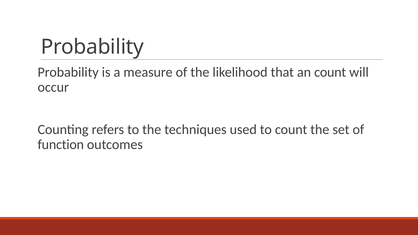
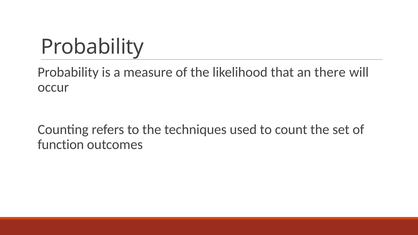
an count: count -> there (330, 72)
